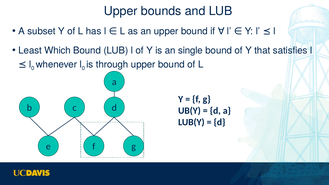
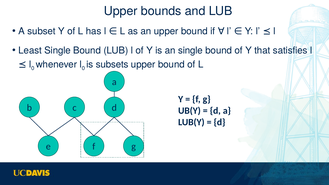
Least Which: Which -> Single (58, 50)
through: through -> subsets (112, 65)
